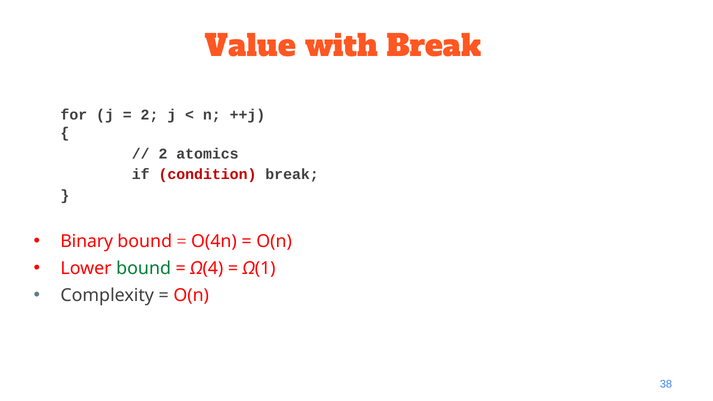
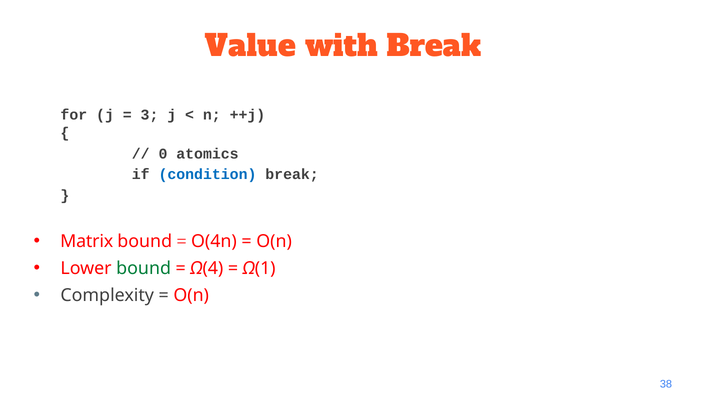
2: 2 -> 3 (150, 115)
2: 2 -> 0 (163, 154)
condition colour: red -> blue (207, 175)
Binary: Binary -> Matrix (87, 241)
